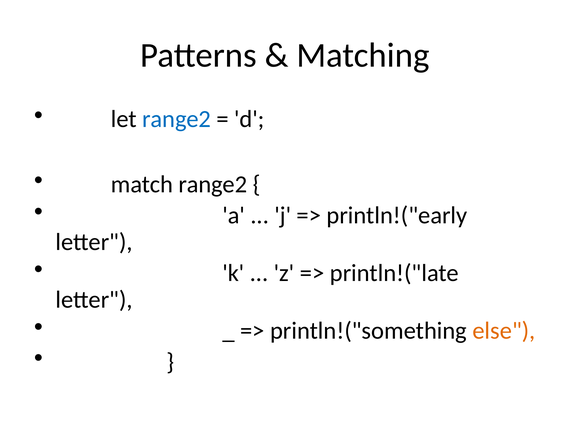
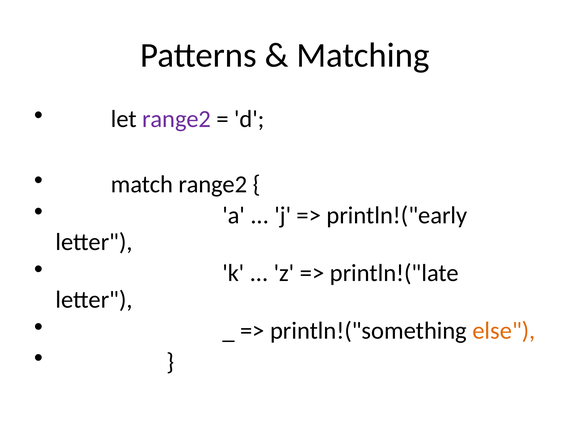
range2 colour: blue -> purple (177, 119)
